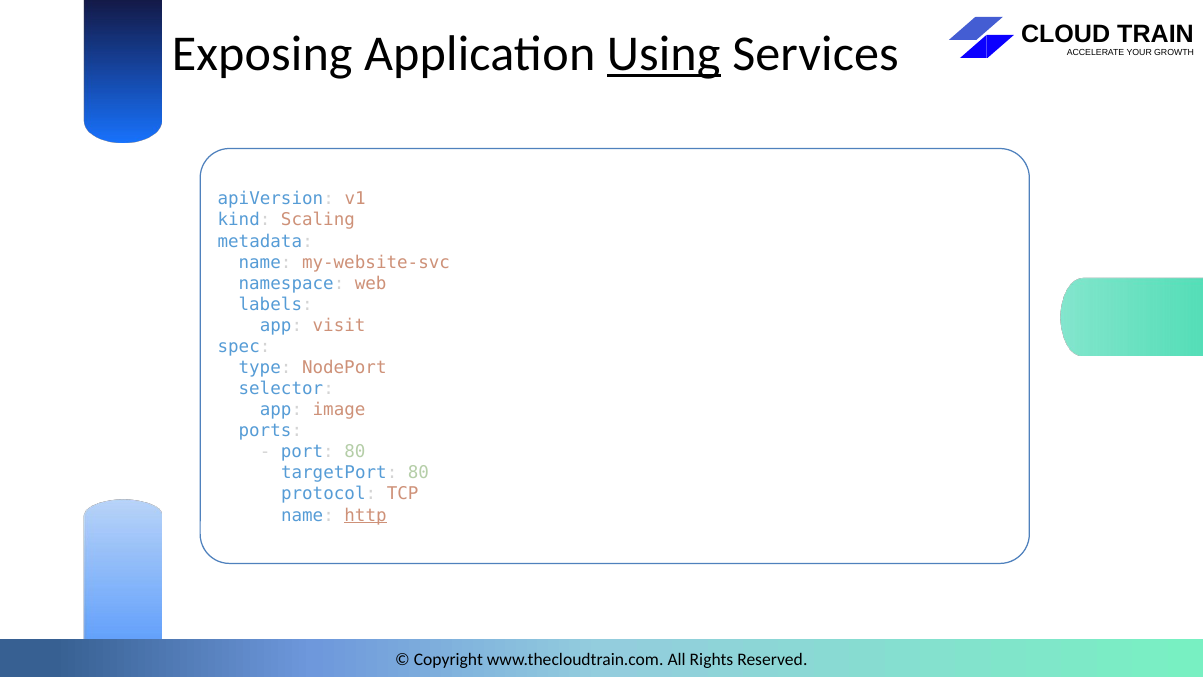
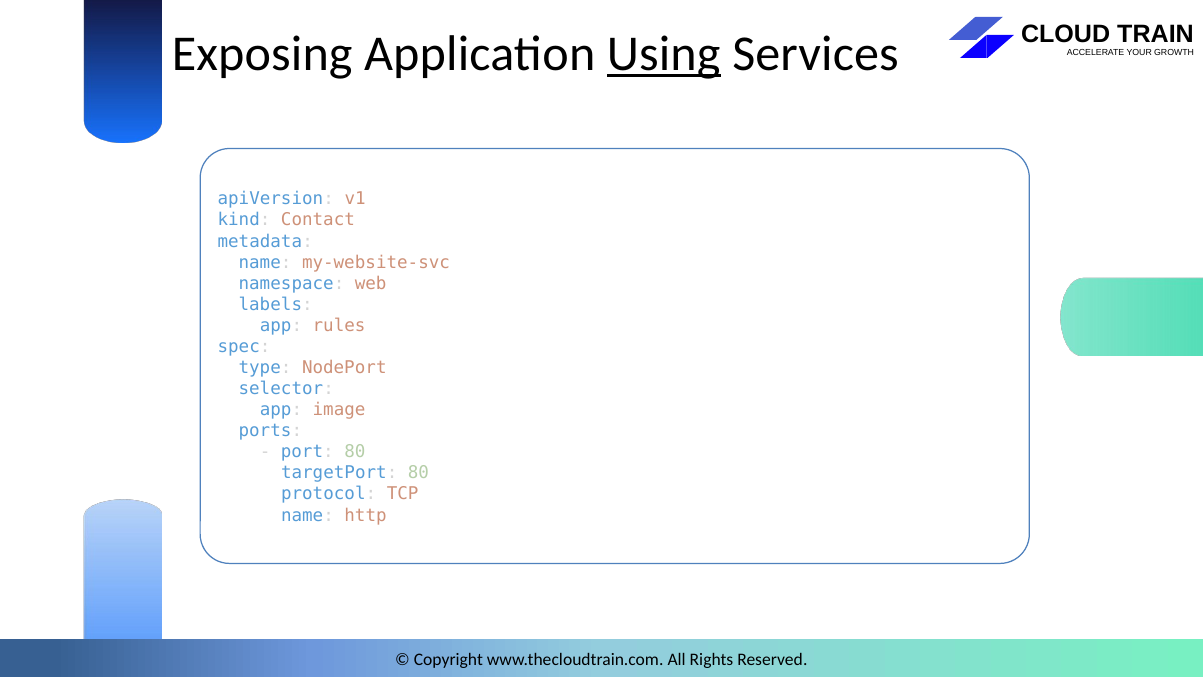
Scaling: Scaling -> Contact (318, 220)
visit: visit -> rules (339, 325)
http underline: present -> none (366, 515)
